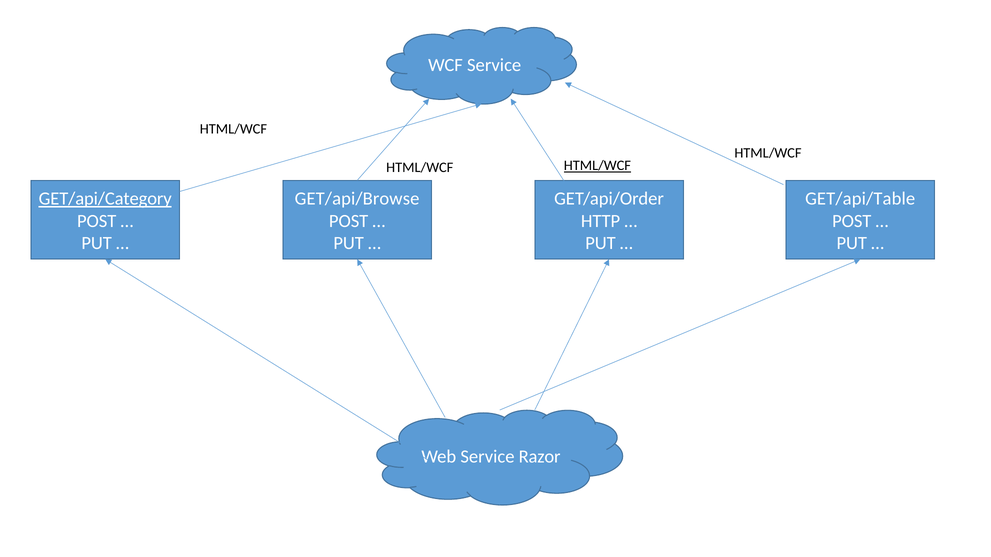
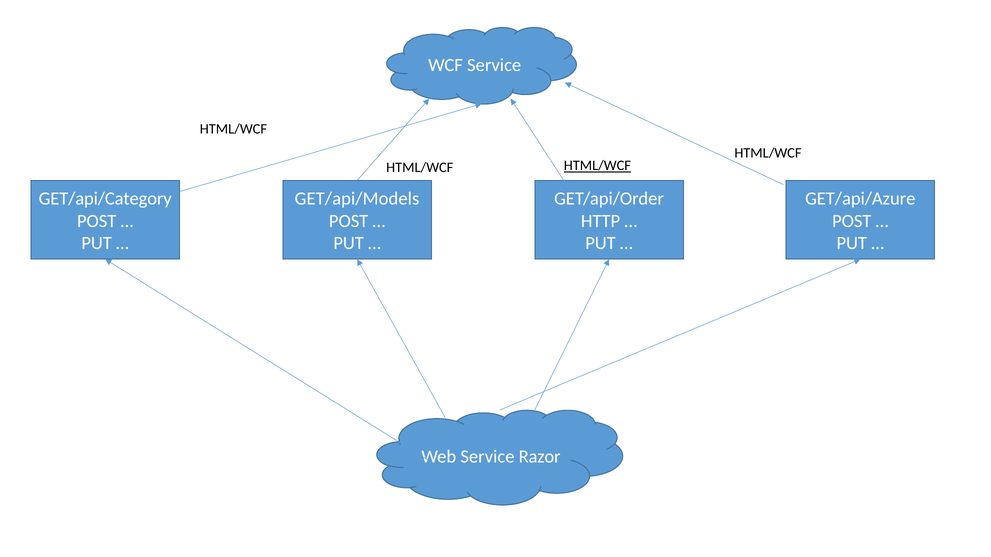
GET/api/Category underline: present -> none (105, 199)
GET/api/Browse: GET/api/Browse -> GET/api/Models (357, 199)
GET/api/Table: GET/api/Table -> GET/api/Azure (860, 199)
